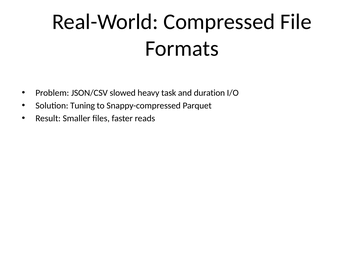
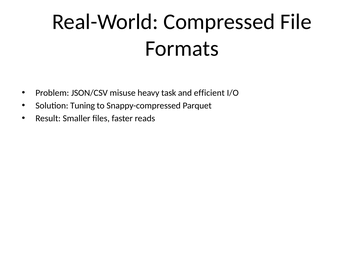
slowed: slowed -> misuse (123, 93)
duration: duration -> efficient (209, 93)
